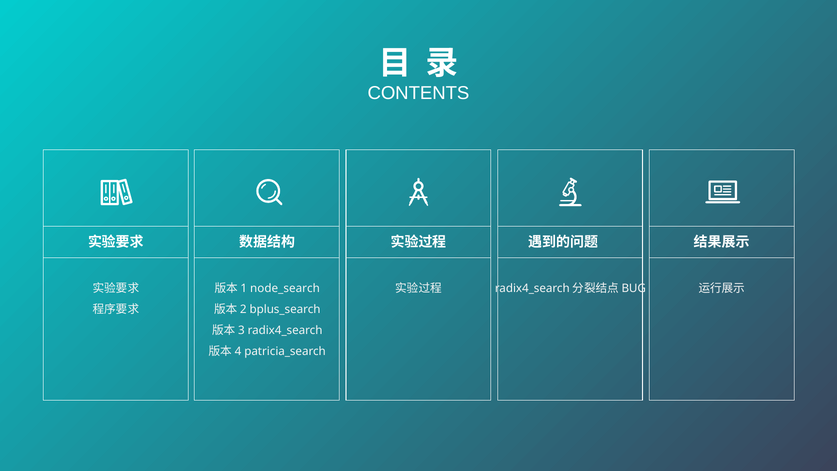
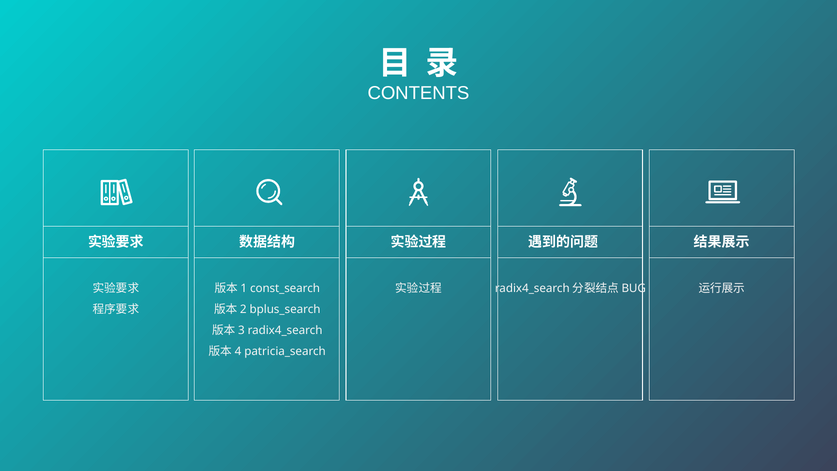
node_search: node_search -> const_search (285, 288)
